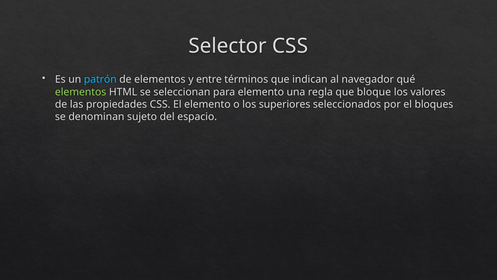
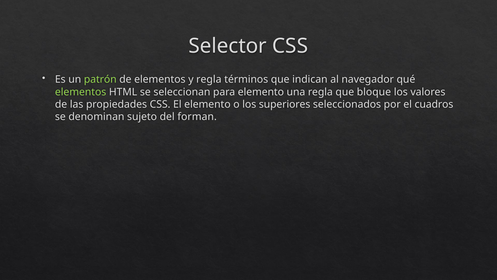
patrón colour: light blue -> light green (100, 79)
y entre: entre -> regla (209, 79)
bloques: bloques -> cuadros (434, 104)
espacio: espacio -> forman (197, 117)
